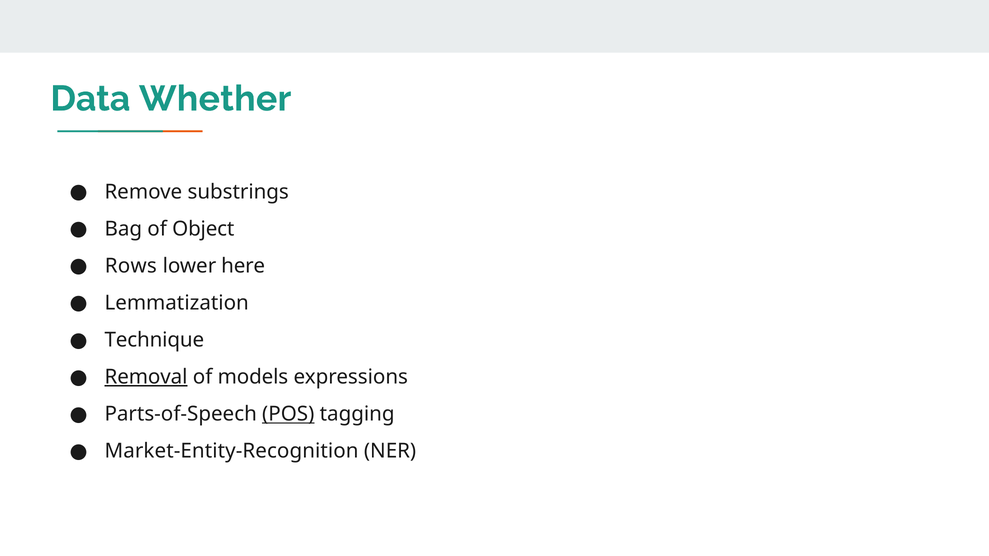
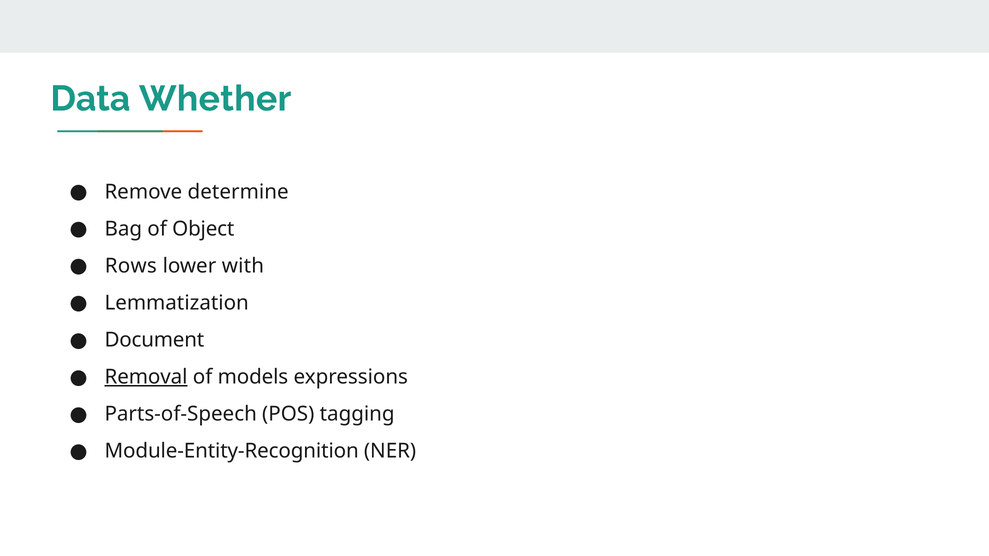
substrings: substrings -> determine (238, 192)
here: here -> with (243, 266)
Technique: Technique -> Document (154, 340)
POS underline: present -> none (288, 414)
Market-Entity-Recognition: Market-Entity-Recognition -> Module-Entity-Recognition (232, 451)
